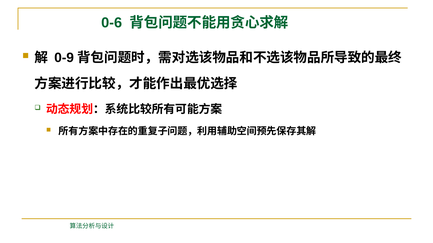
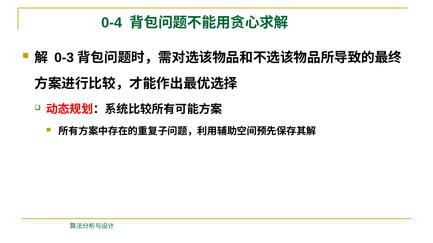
0-6: 0-6 -> 0-4 (112, 23)
0-9: 0-9 -> 0-3 (64, 58)
